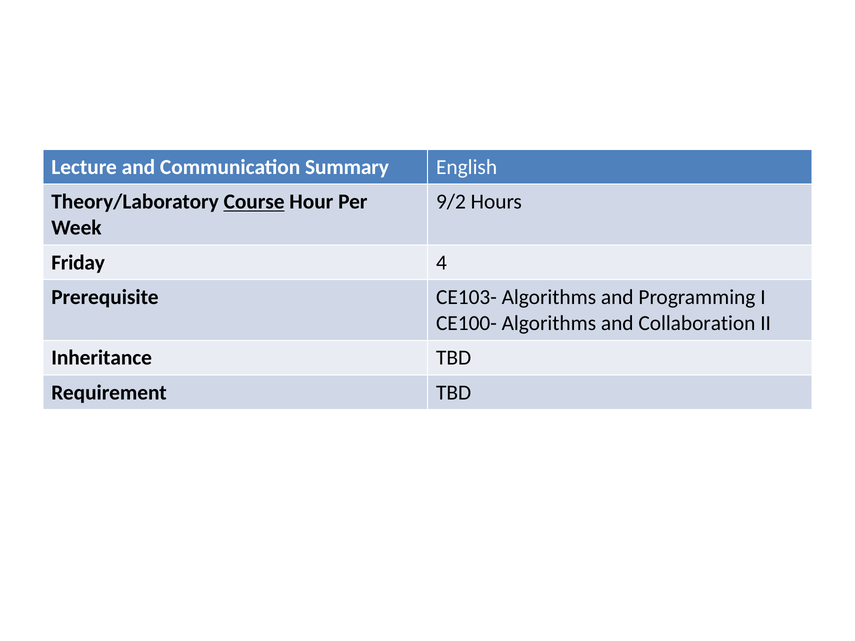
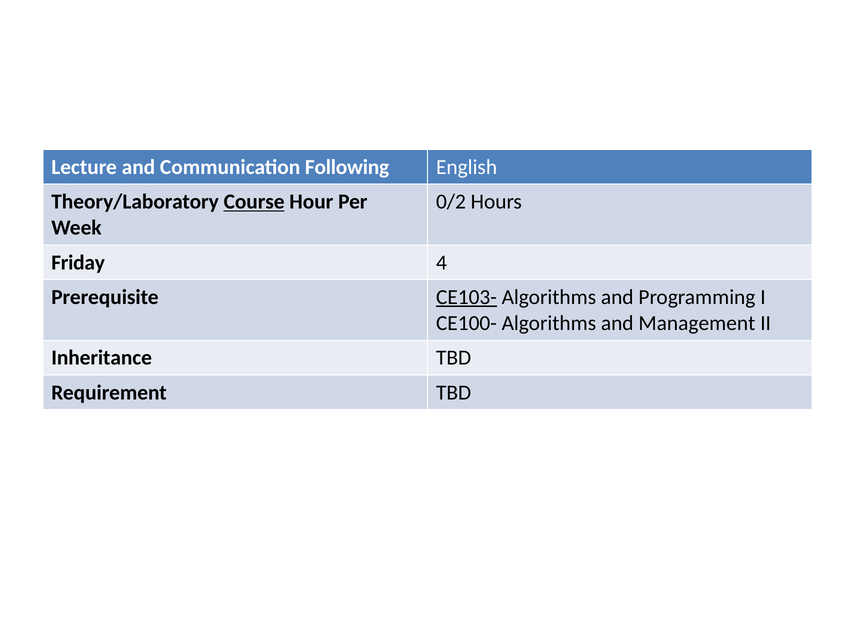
Summary: Summary -> Following (347, 167)
9/2: 9/2 -> 0/2 (451, 202)
CE103- underline: none -> present (466, 297)
Collaboration: Collaboration -> Management (697, 323)
